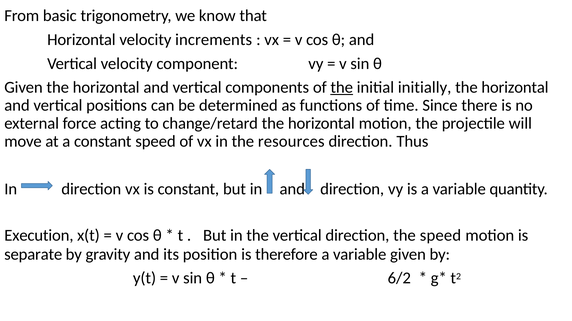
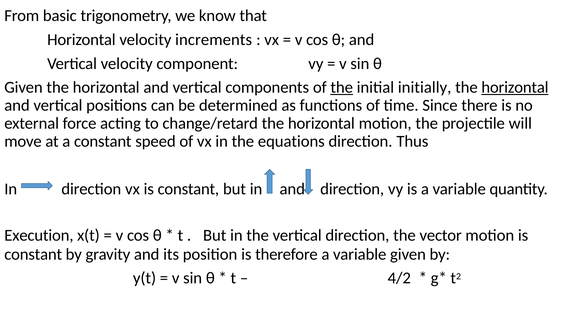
horizontal underline: none -> present (515, 87)
resources: resources -> equations (291, 142)
the speed: speed -> vector (441, 236)
separate: separate -> constant (33, 255)
6/2: 6/2 -> 4/2 (399, 279)
